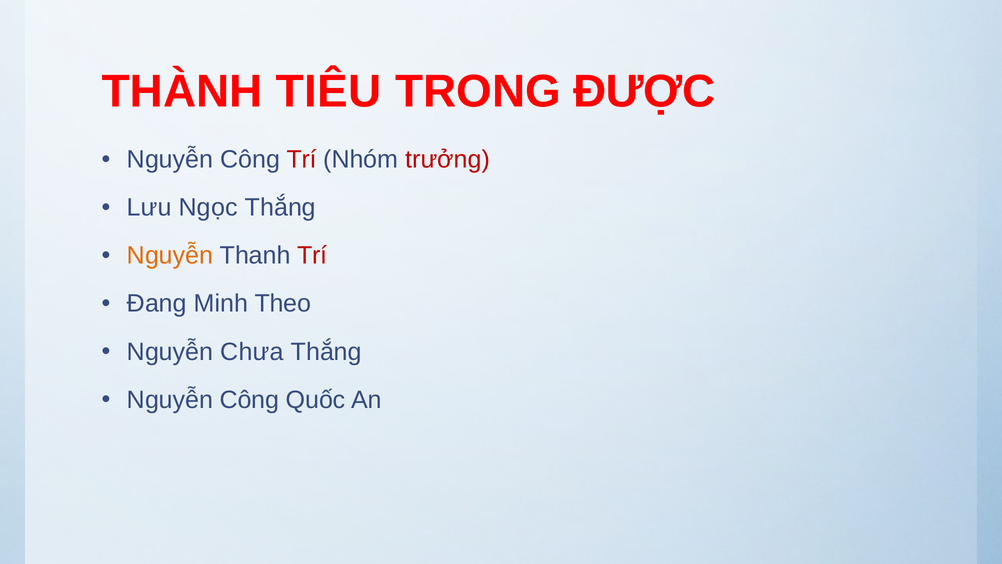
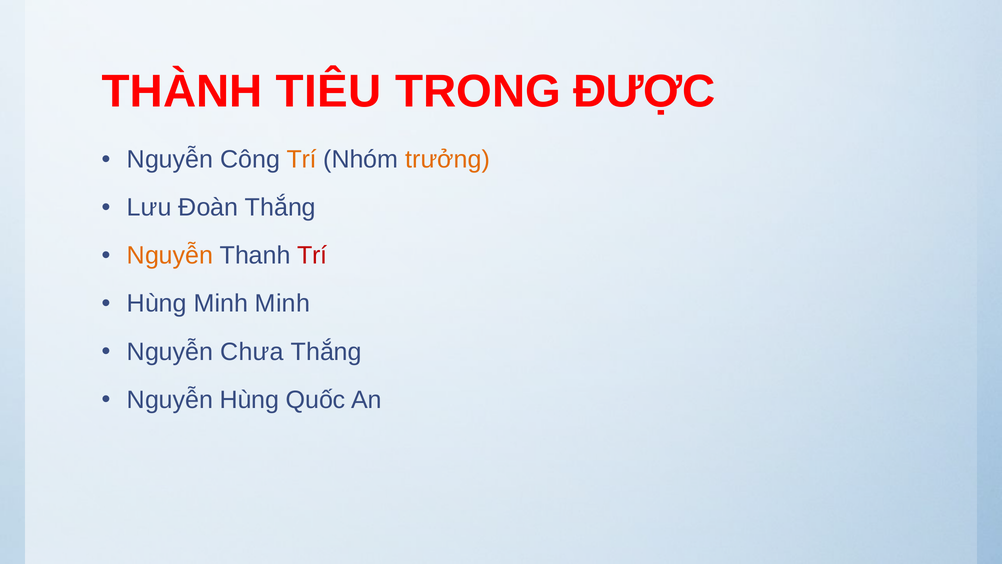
Trí colour: red -> orange (302, 159)
trưởng colour: red -> orange (448, 159)
Ngọc: Ngọc -> Đoàn (208, 207)
Đang: Đang -> Hùng (157, 304)
Minh Theo: Theo -> Minh (283, 304)
Công: Công -> Hùng (250, 400)
